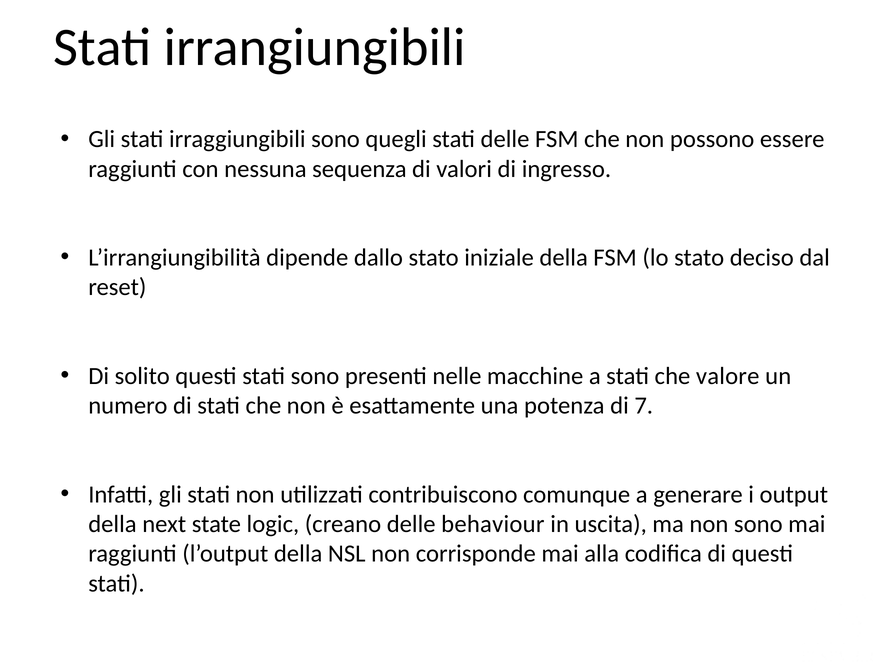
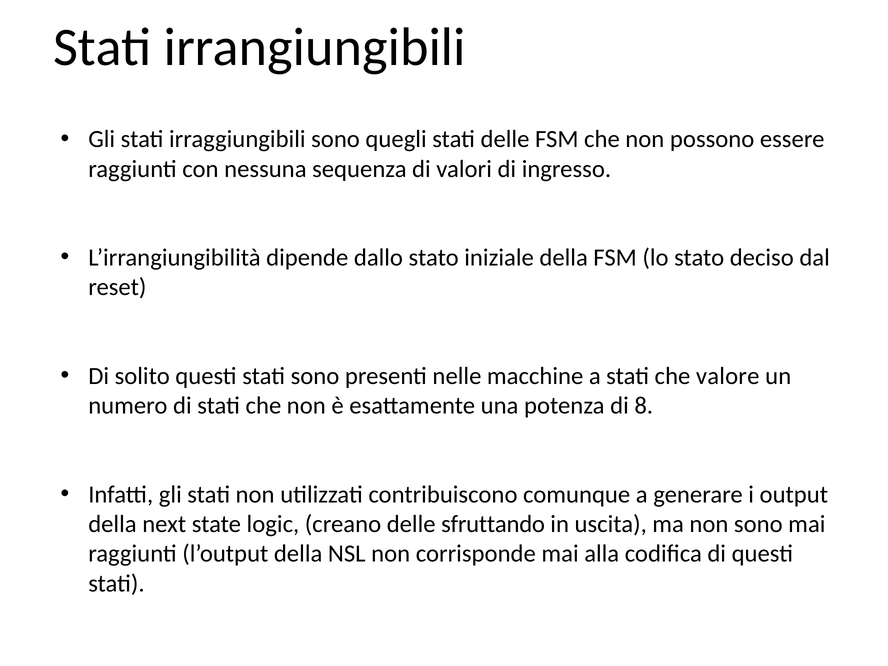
7: 7 -> 8 (644, 406)
behaviour: behaviour -> sfruttando (493, 524)
